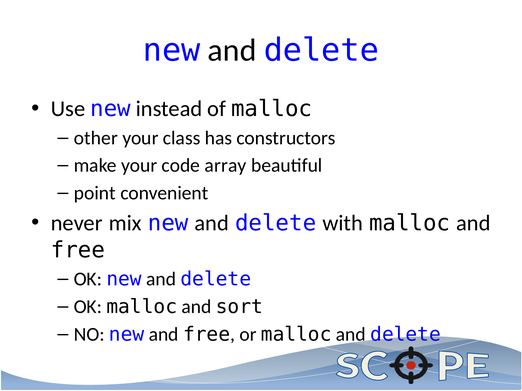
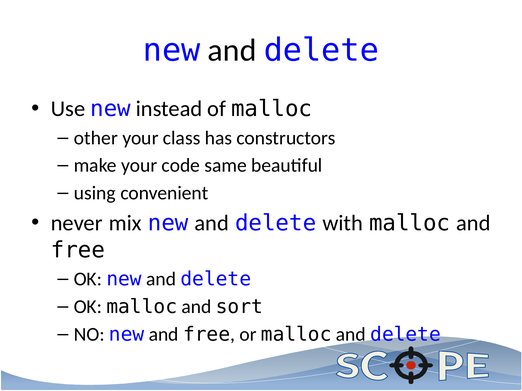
array: array -> same (226, 166)
point: point -> using (95, 193)
